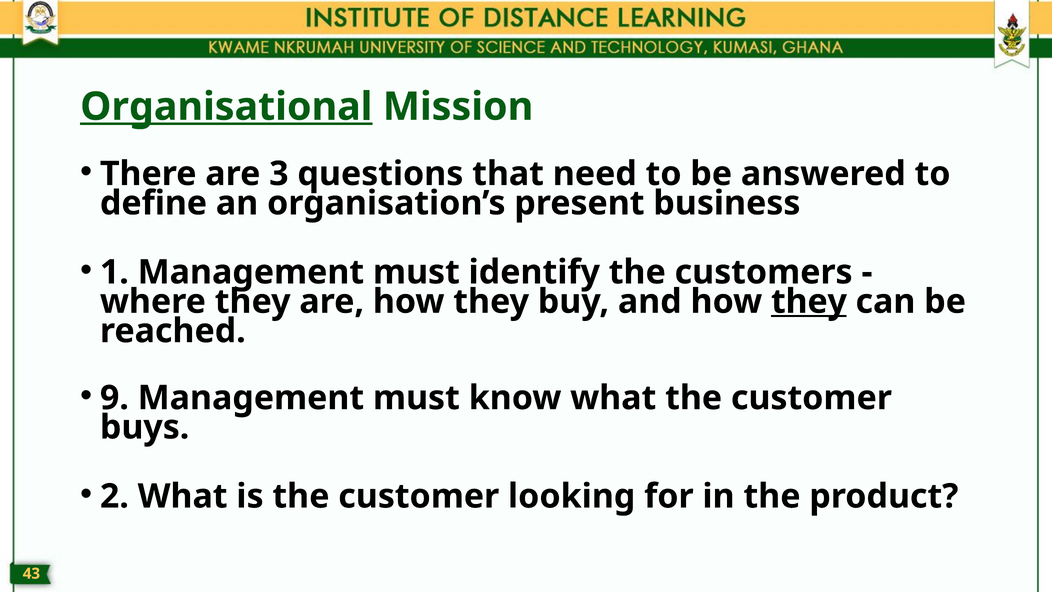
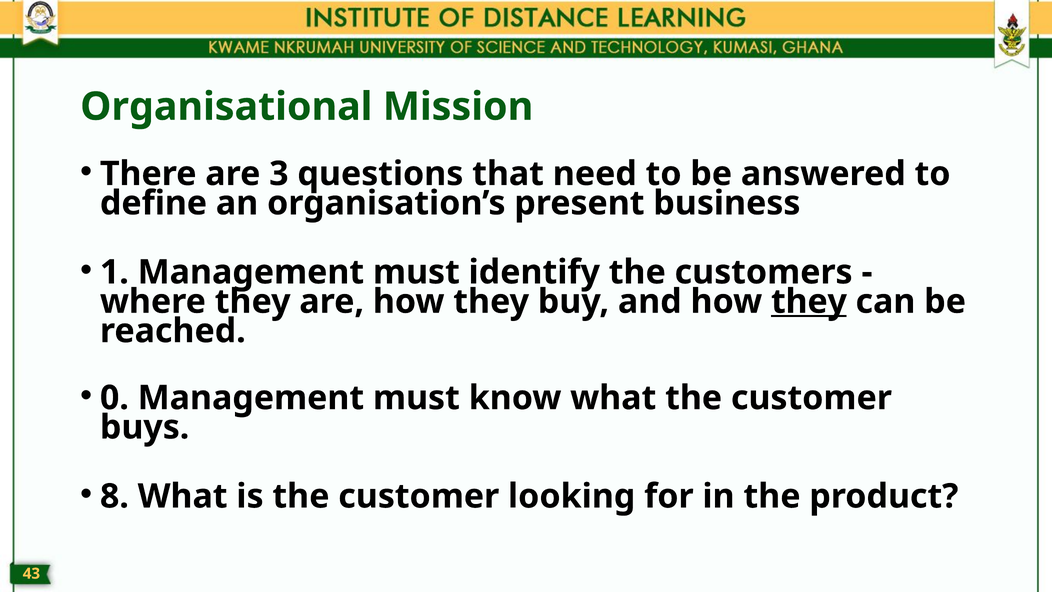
Organisational underline: present -> none (226, 107)
9: 9 -> 0 (114, 398)
2: 2 -> 8 (114, 496)
